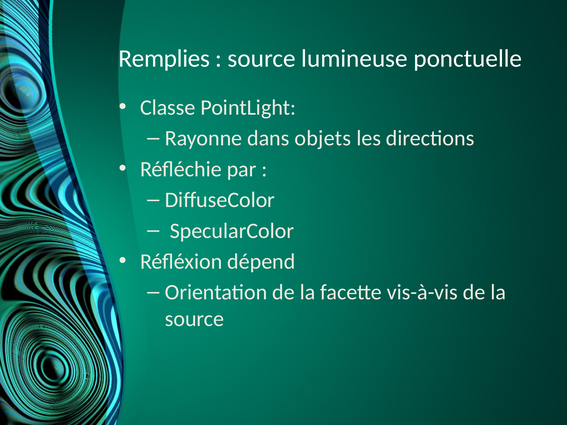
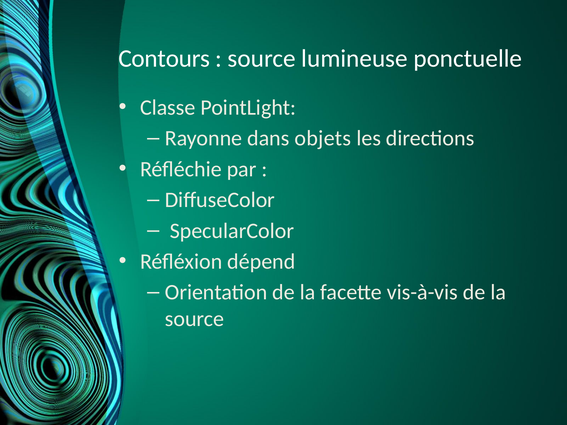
Remplies: Remplies -> Contours (164, 59)
